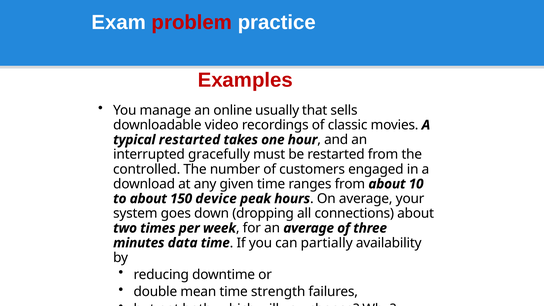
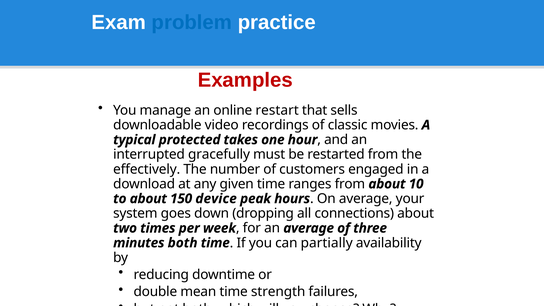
problem colour: red -> blue (192, 22)
usually: usually -> restart (277, 110)
typical restarted: restarted -> protected (190, 140)
controlled: controlled -> effectively (147, 169)
minutes data: data -> both (183, 243)
